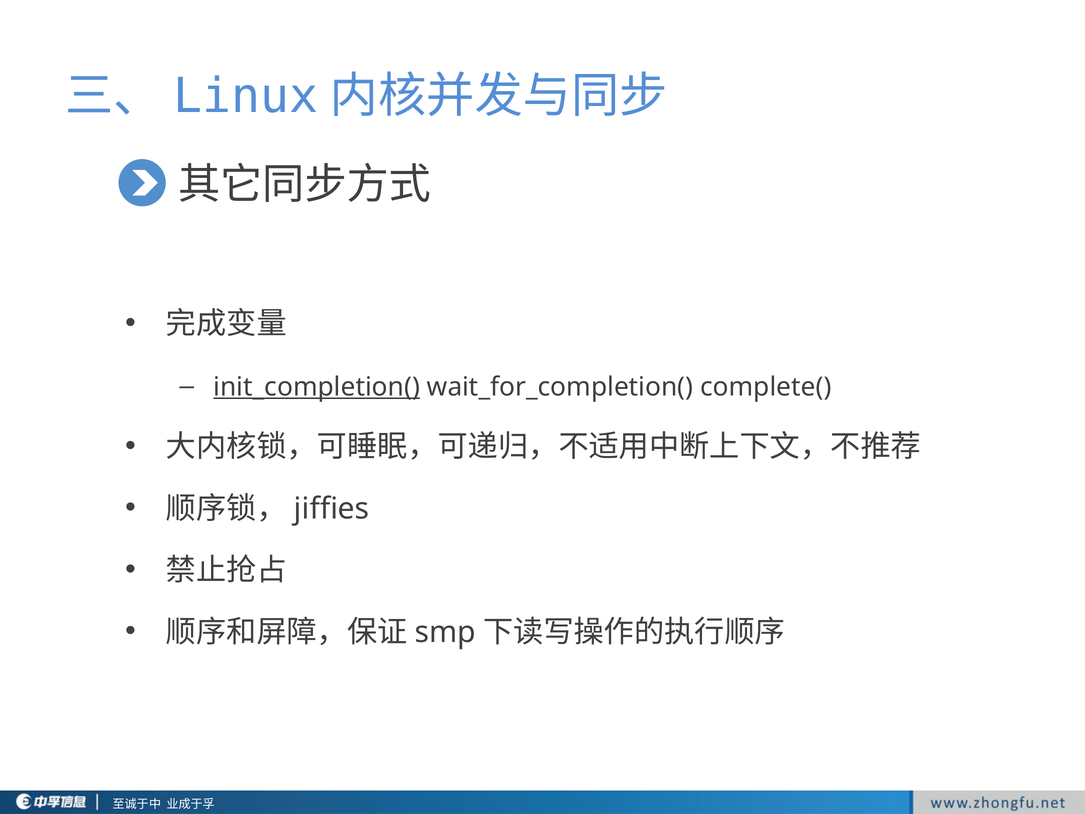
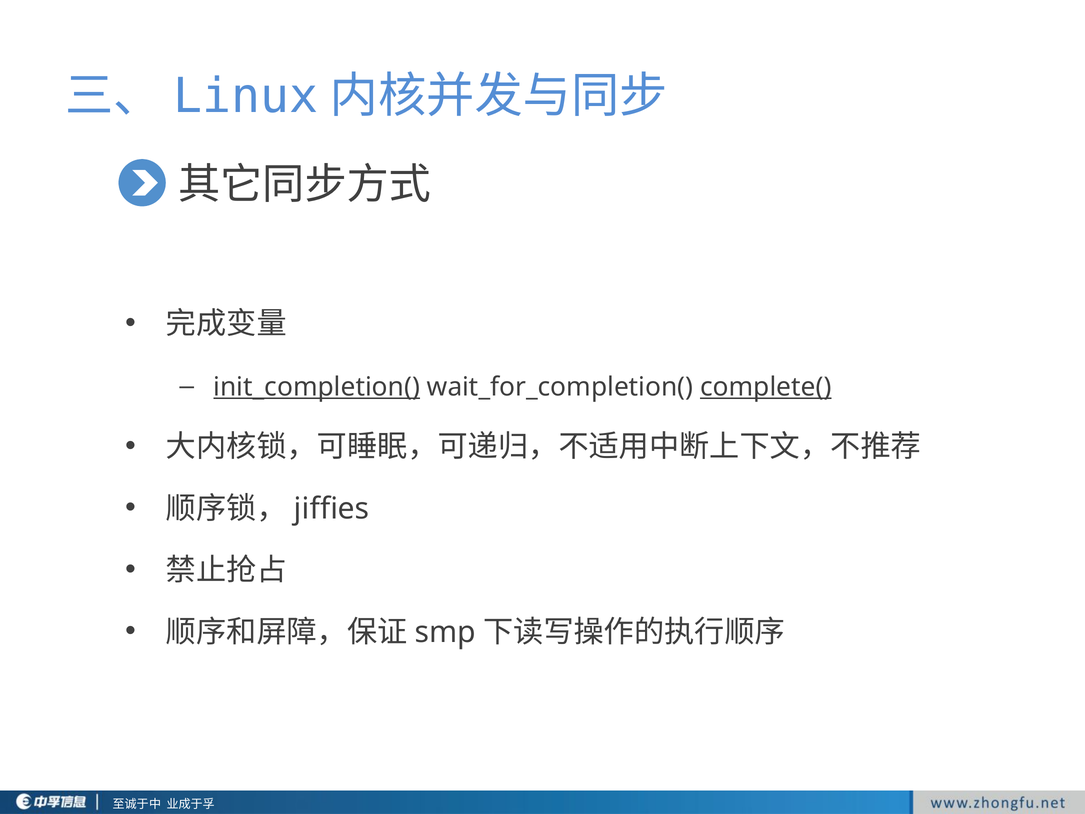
complete( underline: none -> present (766, 387)
